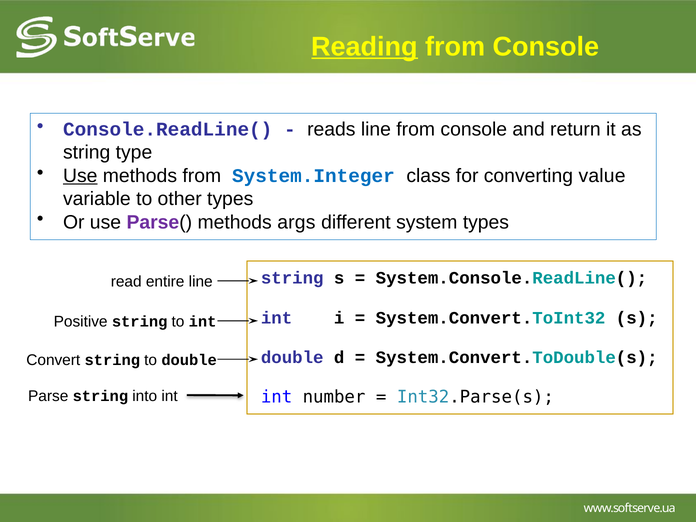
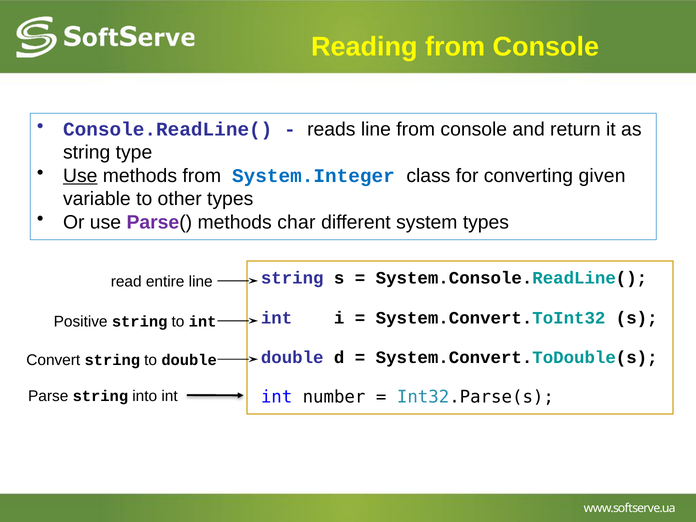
Reading underline: present -> none (365, 47)
value: value -> given (602, 176)
args: args -> char (296, 222)
